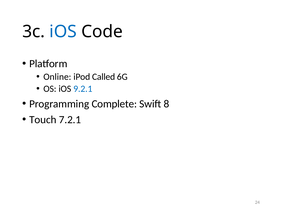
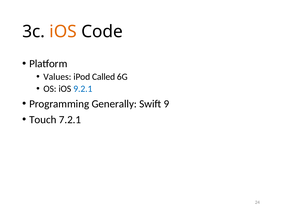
iOS colour: blue -> orange (63, 32)
Online: Online -> Values (57, 77)
Complete: Complete -> Generally (114, 104)
8: 8 -> 9 (167, 104)
